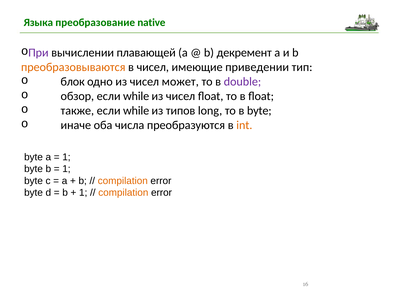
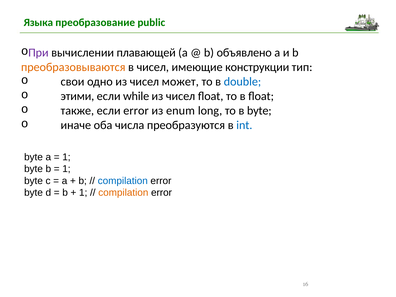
native: native -> public (151, 22)
декремент: декремент -> объявлено (244, 53)
приведении: приведении -> конструкции (257, 67)
блок: блок -> свои (73, 82)
double colour: purple -> blue (242, 82)
обзор: обзор -> этими (77, 96)
while: while -> error (136, 111)
типов: типов -> enum (180, 111)
int colour: orange -> blue (244, 125)
compilation colour: orange -> blue (123, 181)
